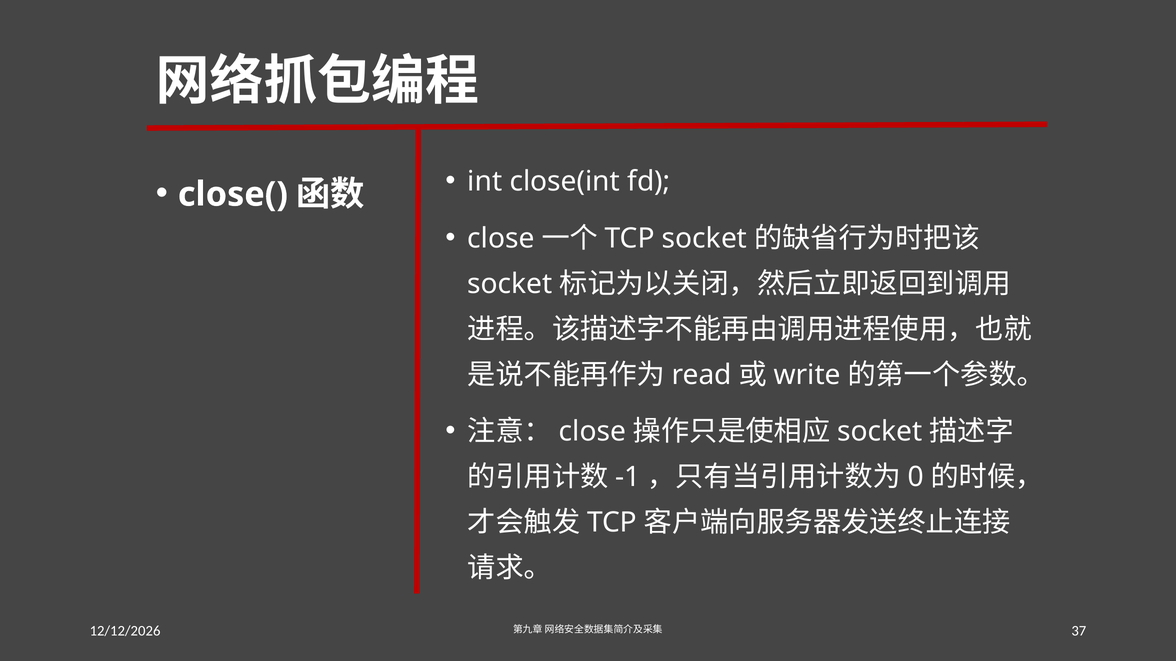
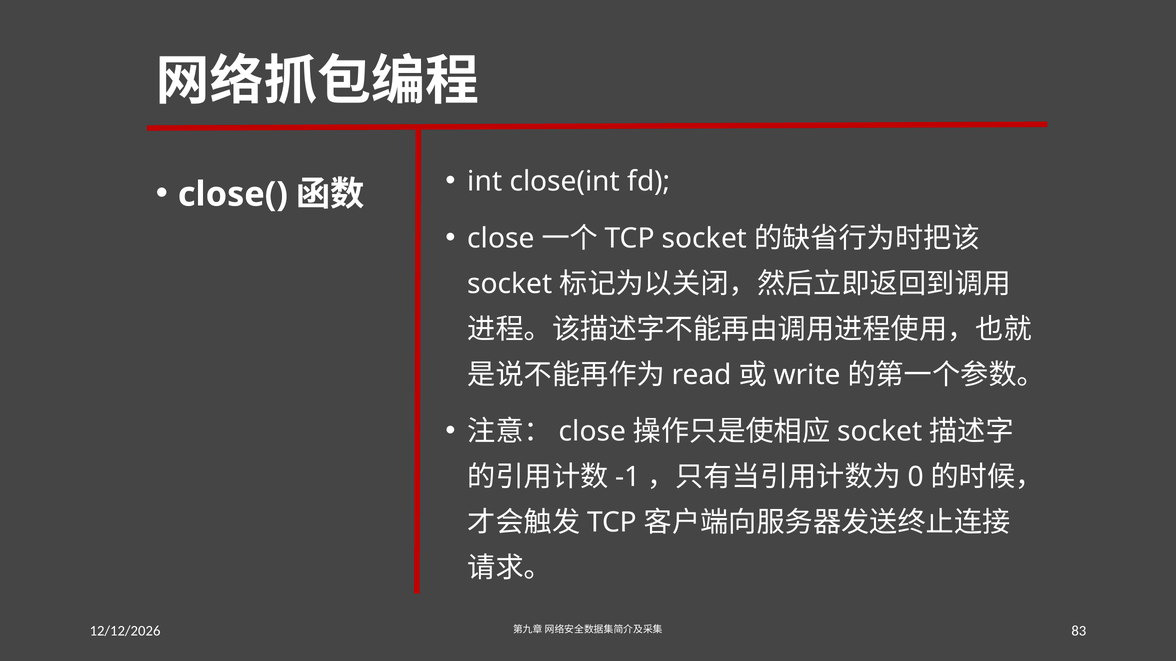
37: 37 -> 83 (1079, 632)
